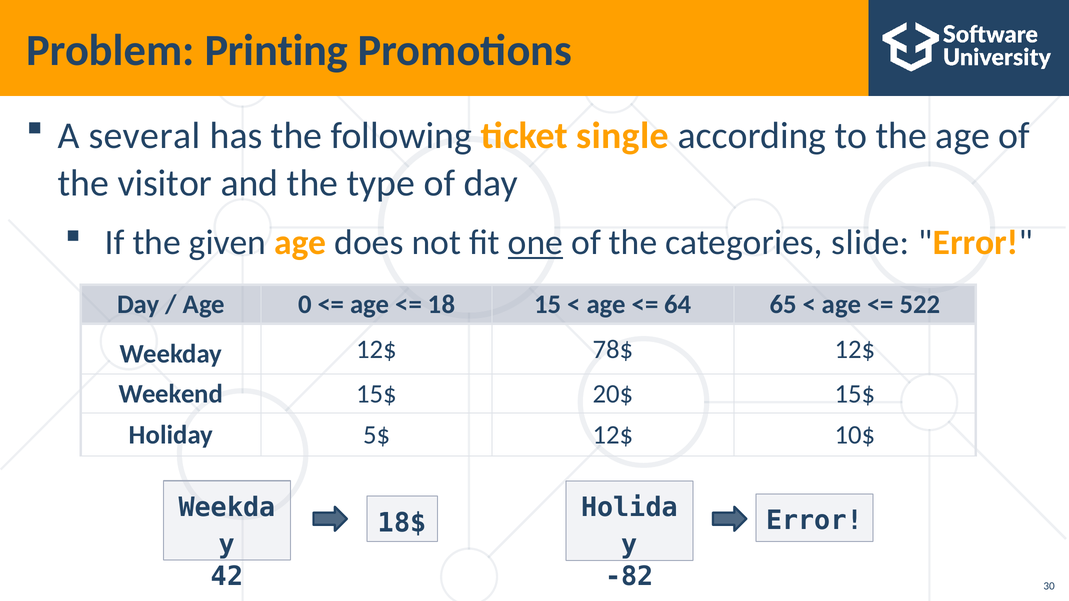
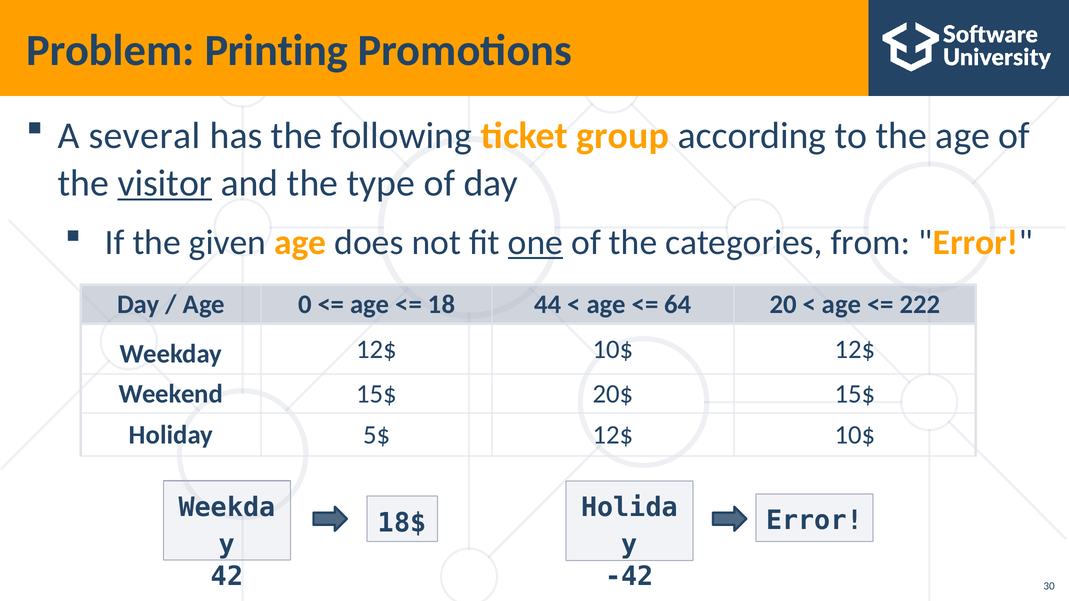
single: single -> group (623, 136)
visitor underline: none -> present (165, 183)
slide: slide -> from (870, 243)
15: 15 -> 44 (548, 305)
65: 65 -> 20 (783, 305)
522: 522 -> 222 (920, 305)
Weekday 12$ 78$: 78$ -> 10$ (613, 350)
-82: -82 -> -42 (629, 577)
